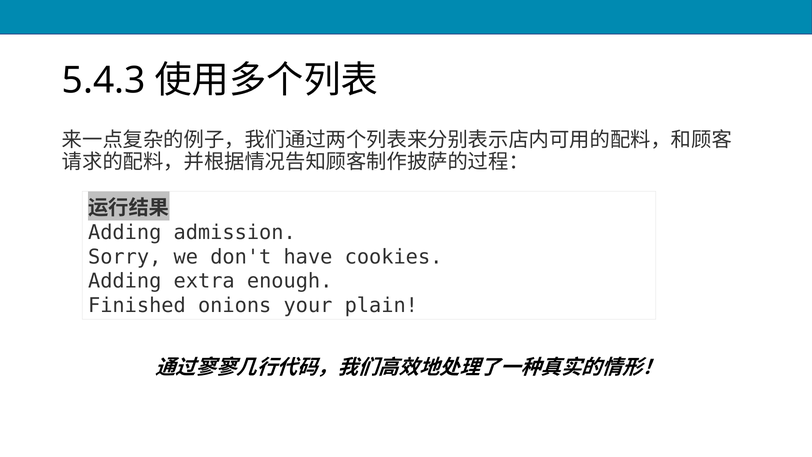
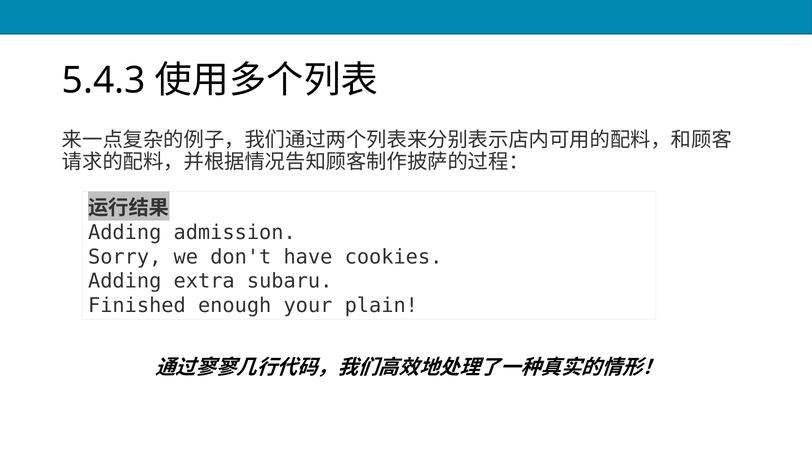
enough: enough -> subaru (290, 281)
onions: onions -> enough (235, 305)
